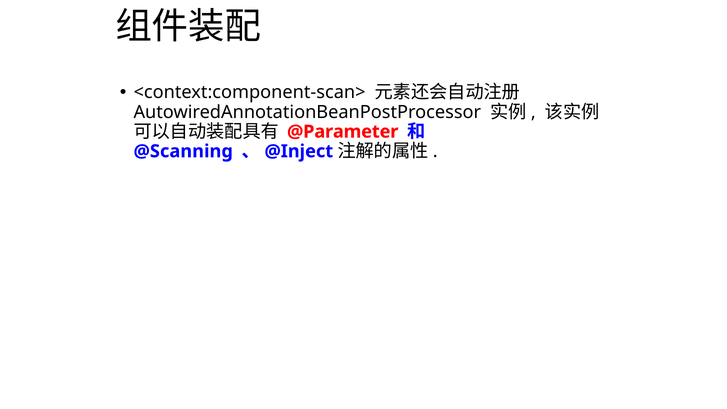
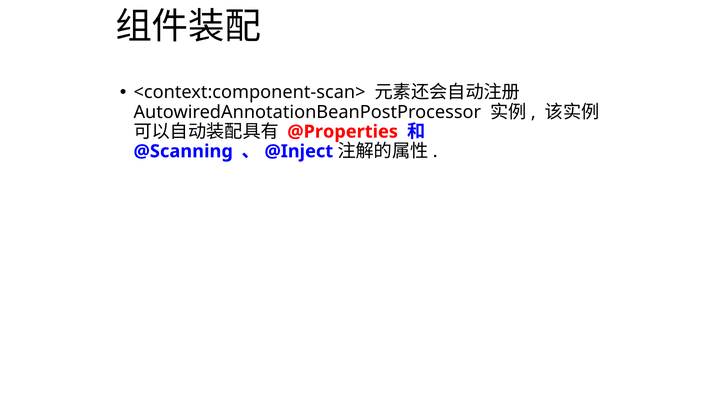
@Parameter: @Parameter -> @Properties (343, 132)
